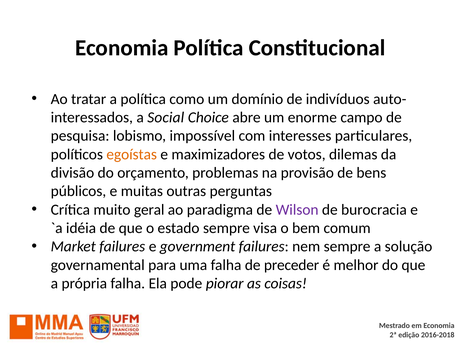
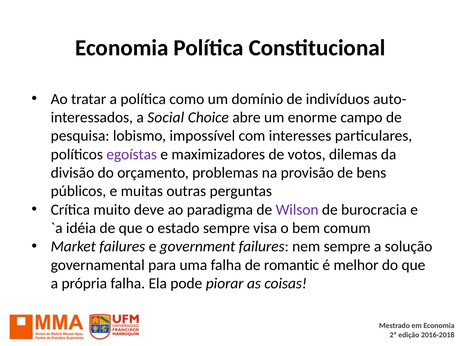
egoístas colour: orange -> purple (132, 154)
geral: geral -> deve (149, 210)
preceder: preceder -> romantic (292, 265)
